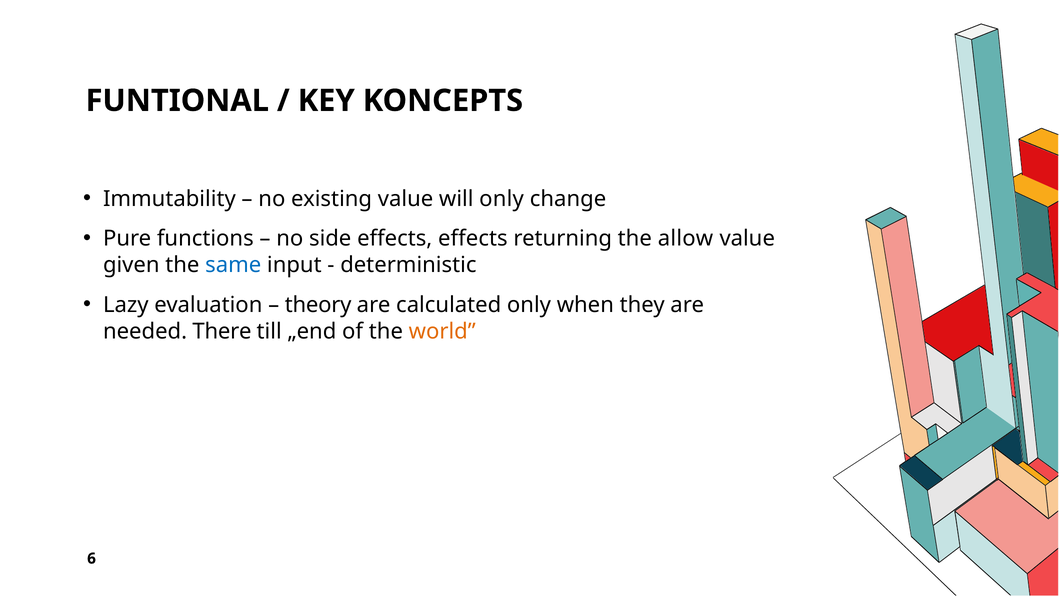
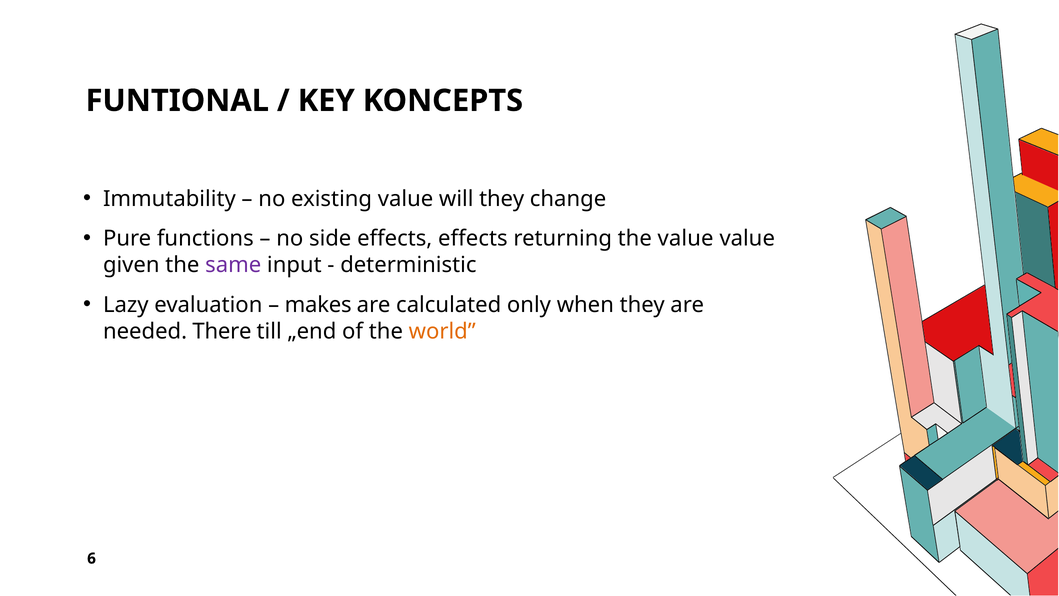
will only: only -> they (502, 199)
the allow: allow -> value (686, 238)
same colour: blue -> purple (233, 265)
theory: theory -> makes (318, 305)
